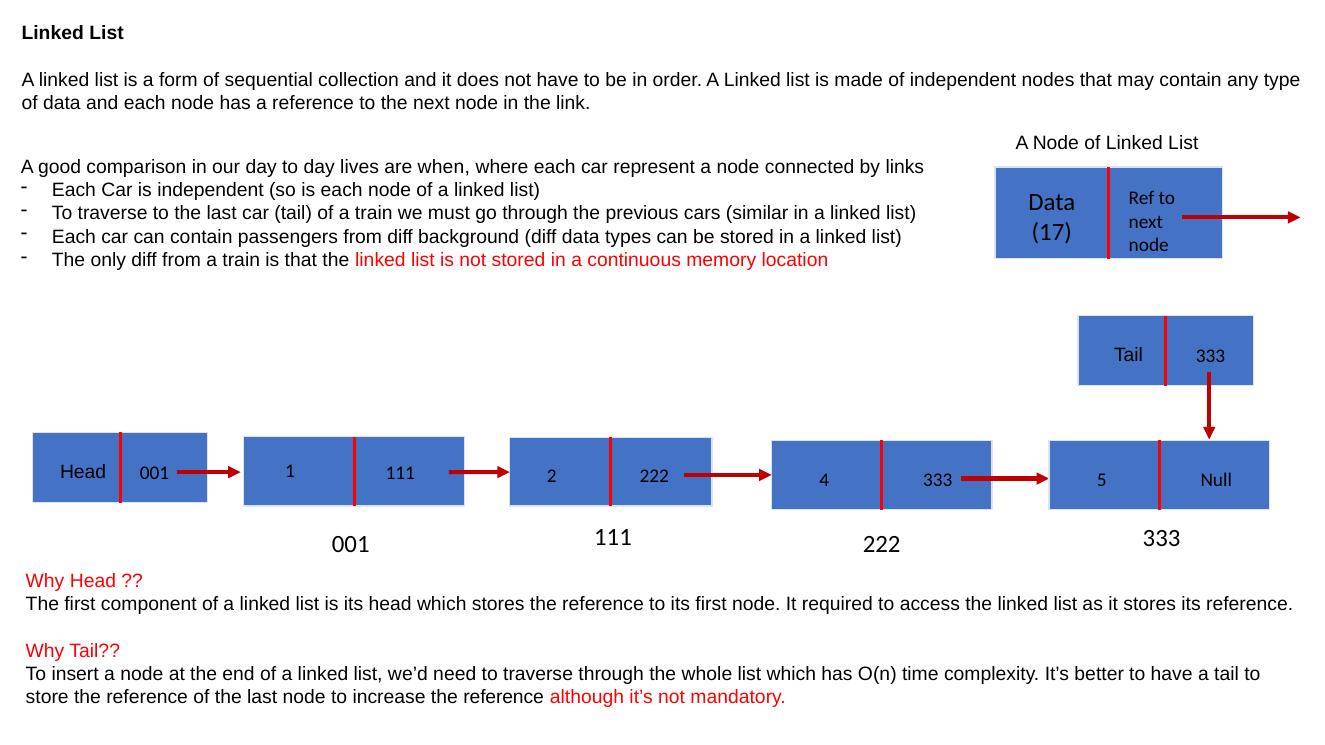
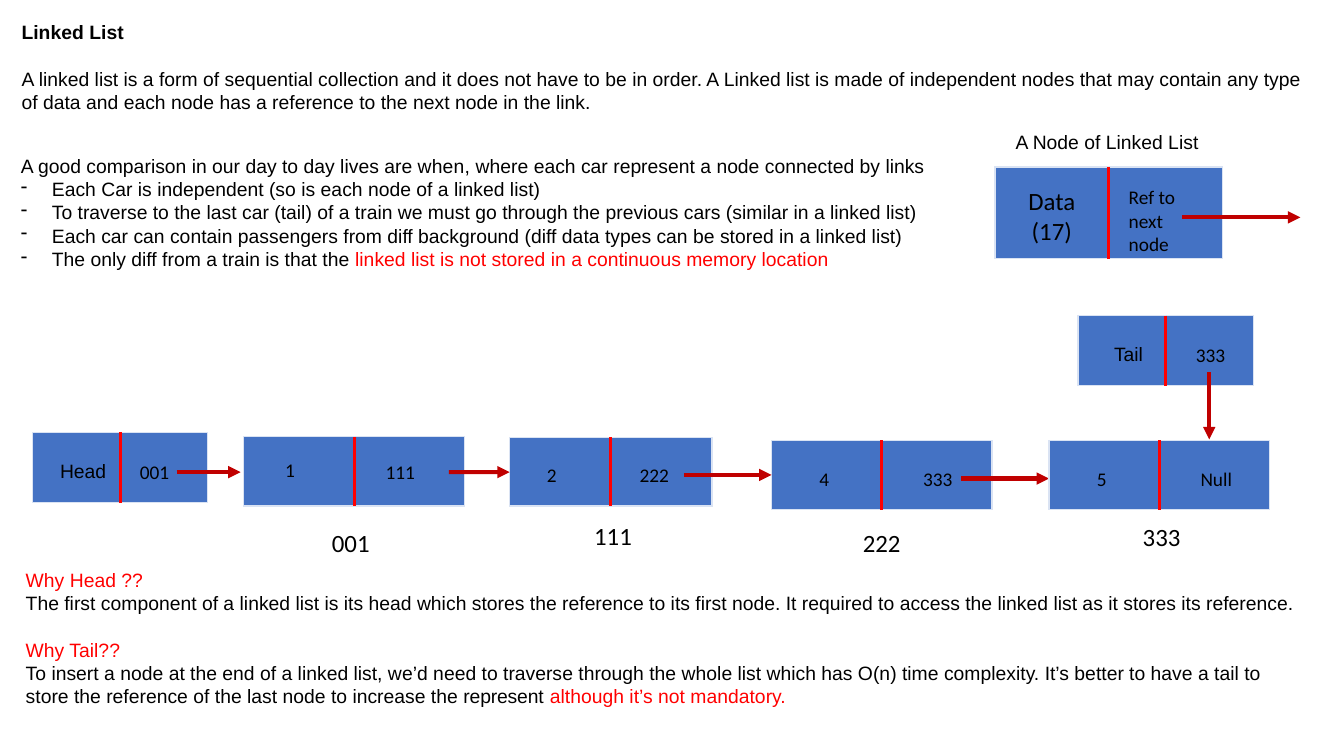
increase the reference: reference -> represent (504, 697)
